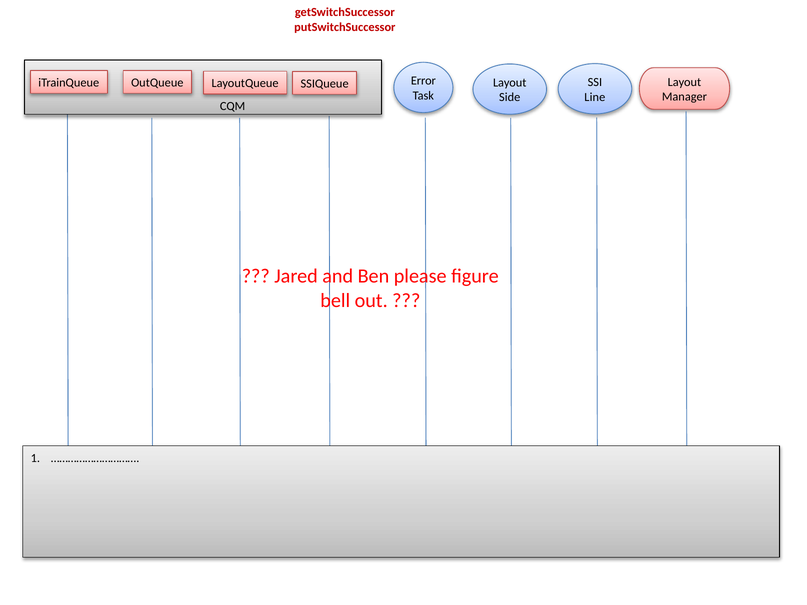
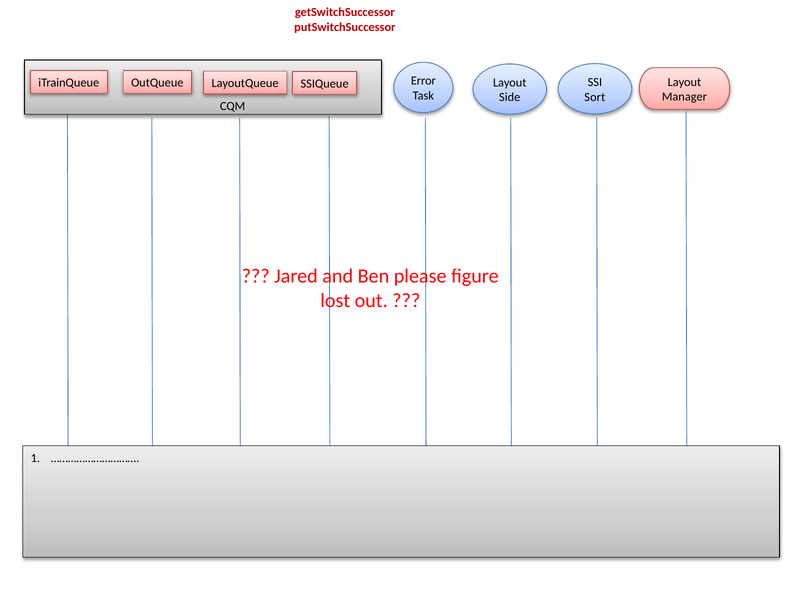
Line: Line -> Sort (595, 97)
bell: bell -> lost (335, 301)
